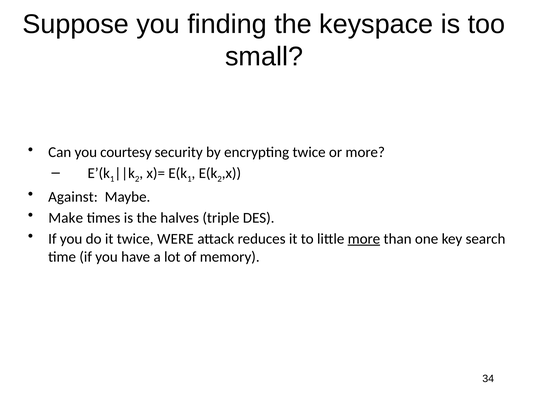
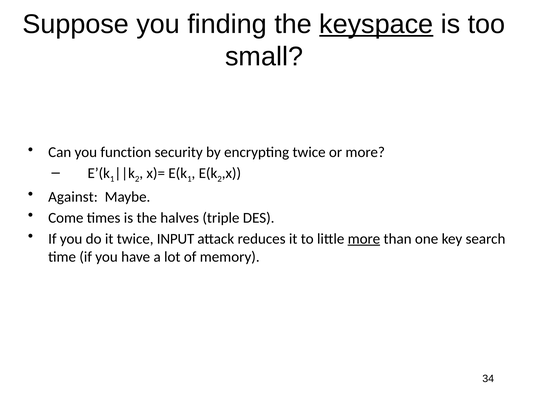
keyspace underline: none -> present (376, 24)
courtesy: courtesy -> function (126, 152)
Make: Make -> Come (66, 218)
WERE: WERE -> INPUT (176, 239)
